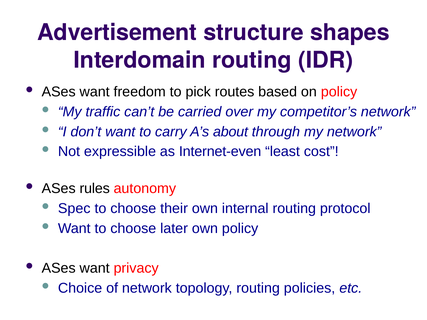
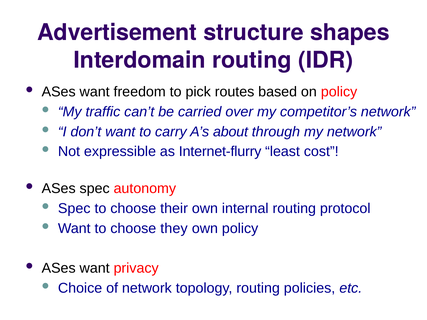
Internet-even: Internet-even -> Internet-flurry (220, 152)
ASes rules: rules -> spec (95, 189)
later: later -> they (174, 229)
